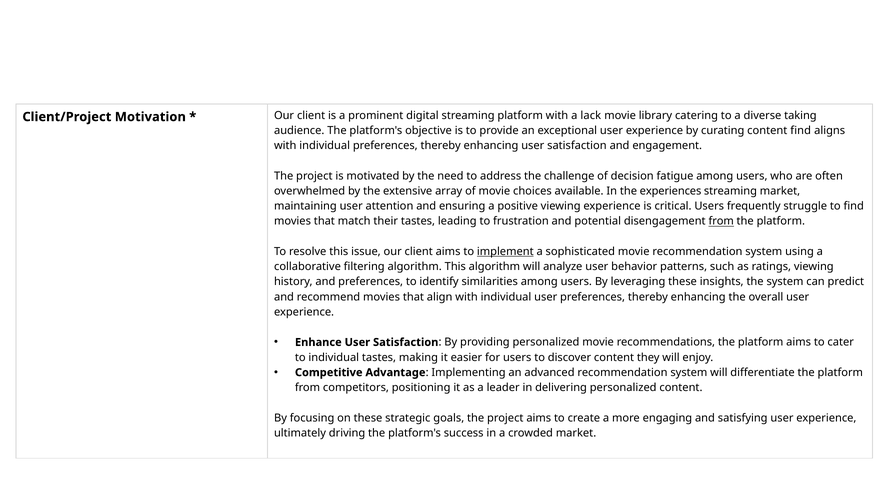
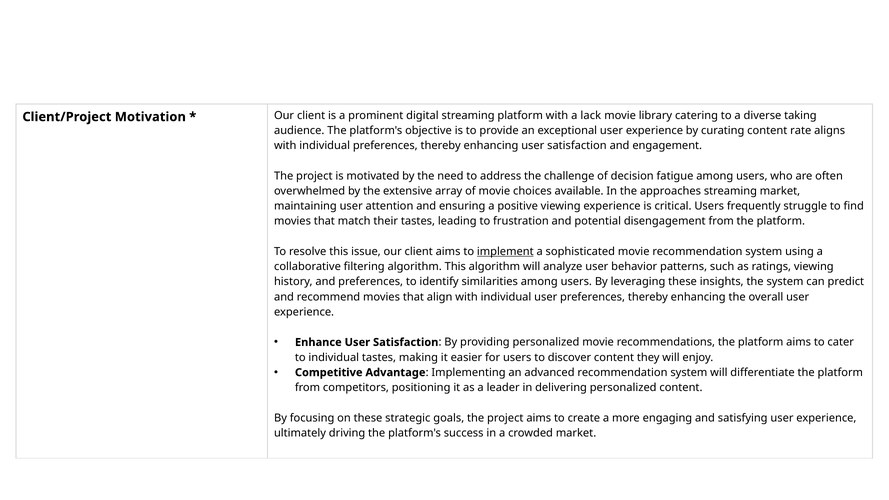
content find: find -> rate (801, 131)
experiences: experiences -> approaches (670, 191)
from underline: present -> none (721, 221)
